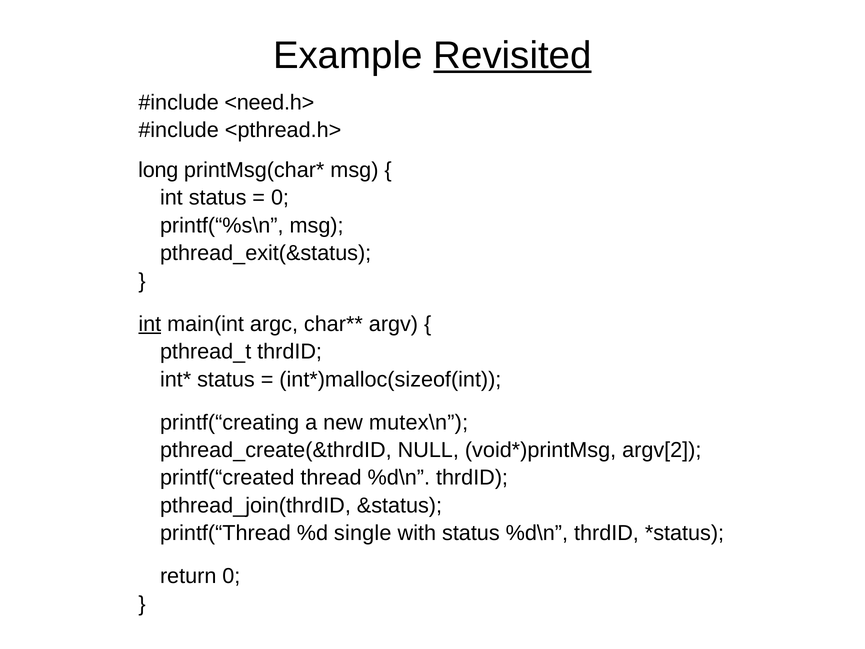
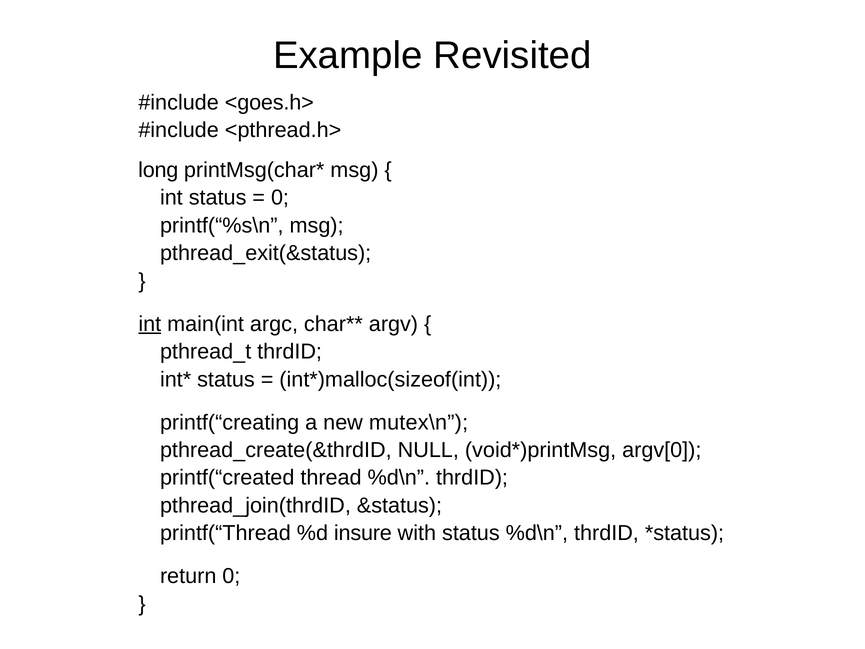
Revisited underline: present -> none (512, 55)
<need.h>: <need.h> -> <goes.h> (269, 102)
argv[2: argv[2 -> argv[0 (662, 450)
single: single -> insure (363, 533)
